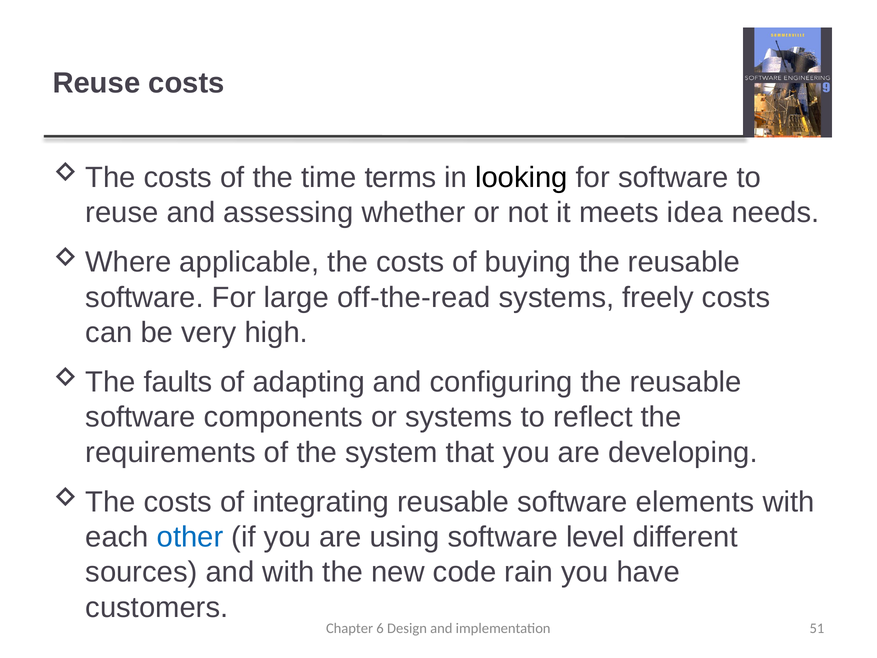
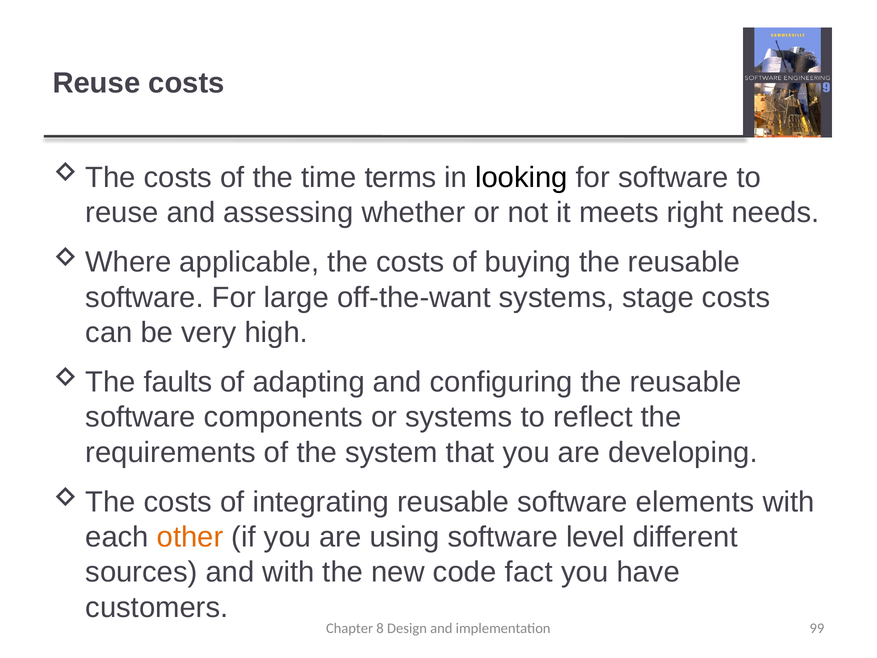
idea: idea -> right (695, 212)
off-the-read: off-the-read -> off-the-want (414, 297)
freely: freely -> stage (658, 297)
other colour: blue -> orange (190, 537)
rain: rain -> fact (529, 572)
6: 6 -> 8 (380, 628)
51: 51 -> 99 (817, 628)
